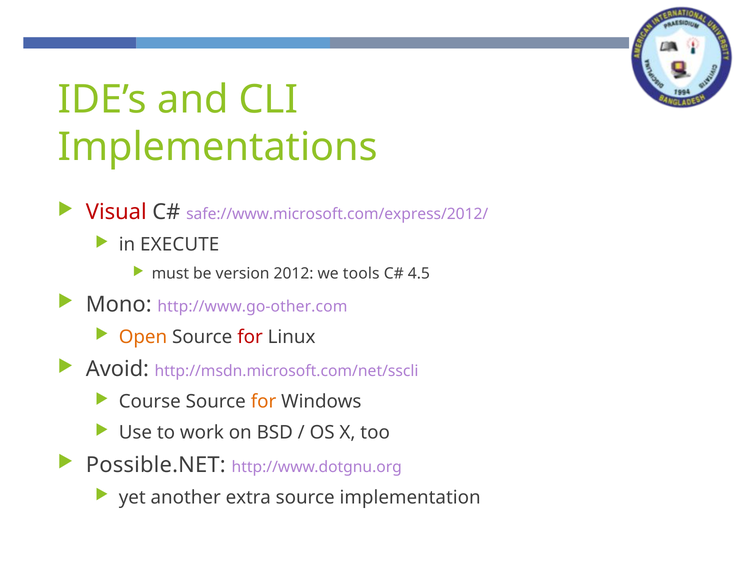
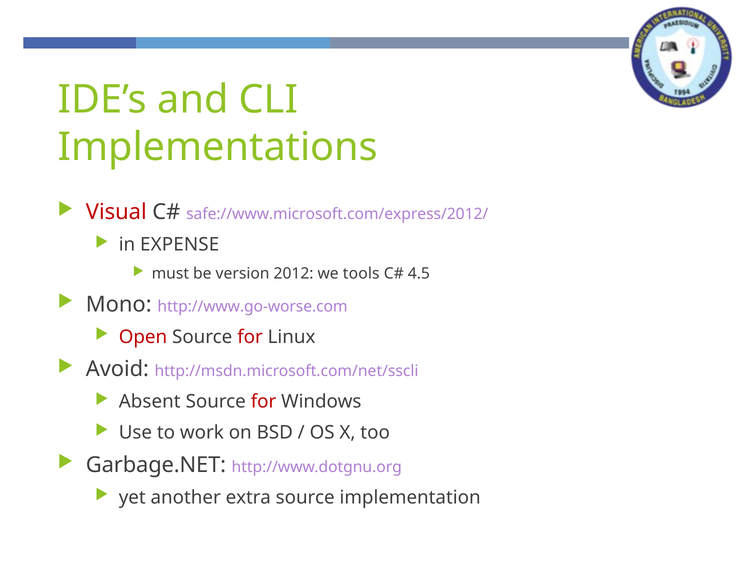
EXECUTE: EXECUTE -> EXPENSE (180, 245)
http://www.go-other.com: http://www.go-other.com -> http://www.go-worse.com (253, 306)
Open colour: orange -> red (143, 337)
Course: Course -> Absent (150, 402)
for colour: orange -> red (264, 402)
Possible.NET: Possible.NET -> Garbage.NET (156, 465)
